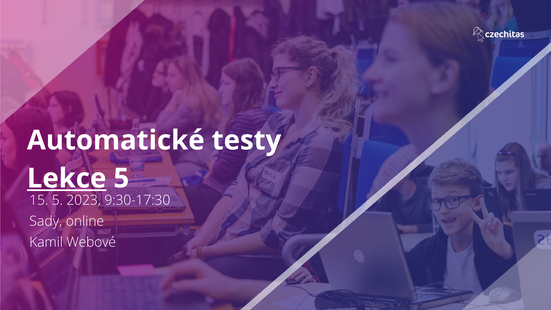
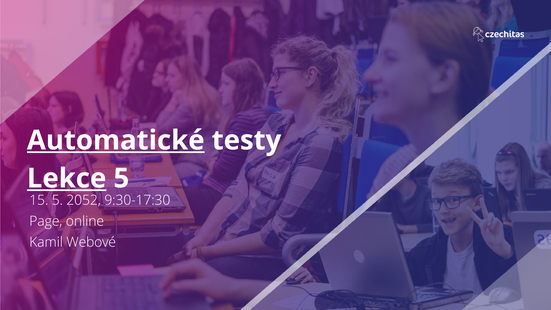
Automatické underline: none -> present (116, 140)
2023: 2023 -> 2052 (84, 200)
Sady: Sady -> Page (46, 221)
